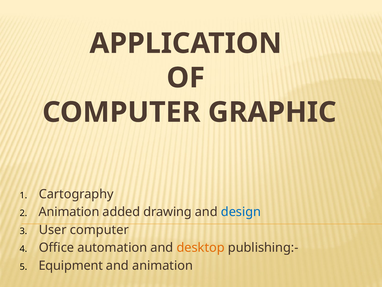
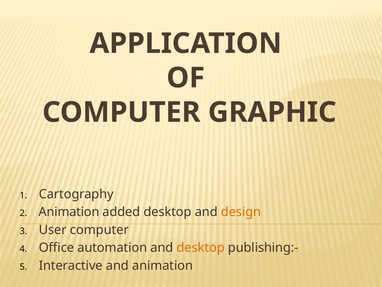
added drawing: drawing -> desktop (168, 212)
design colour: blue -> orange (241, 212)
Equipment: Equipment -> Interactive (71, 265)
